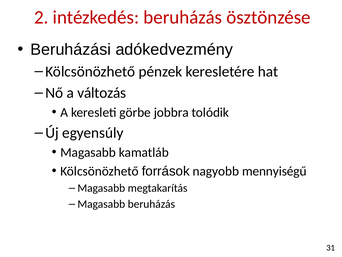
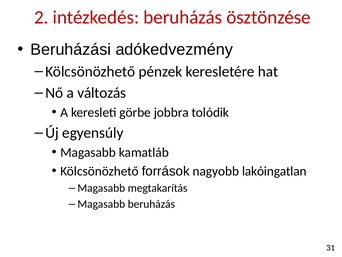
mennyiségű: mennyiségű -> lakóingatlan (274, 171)
